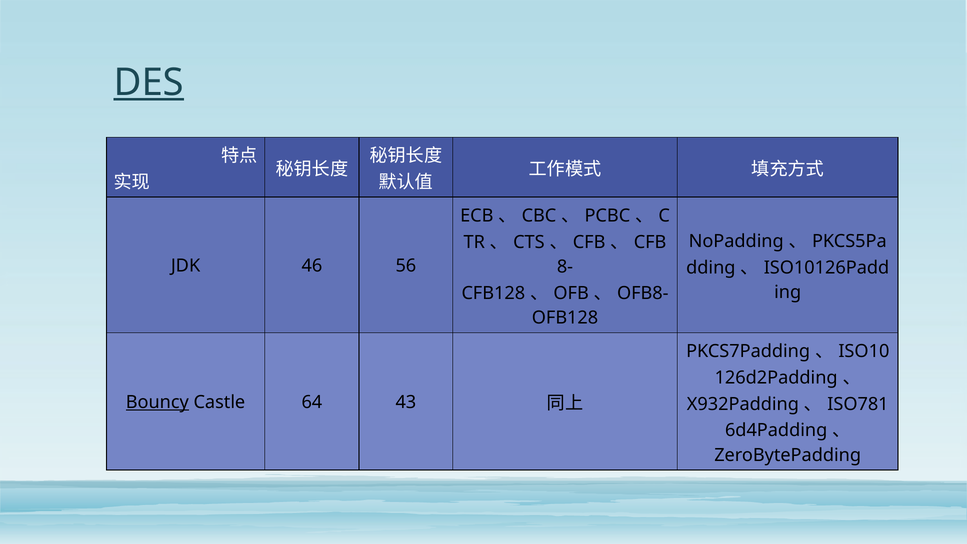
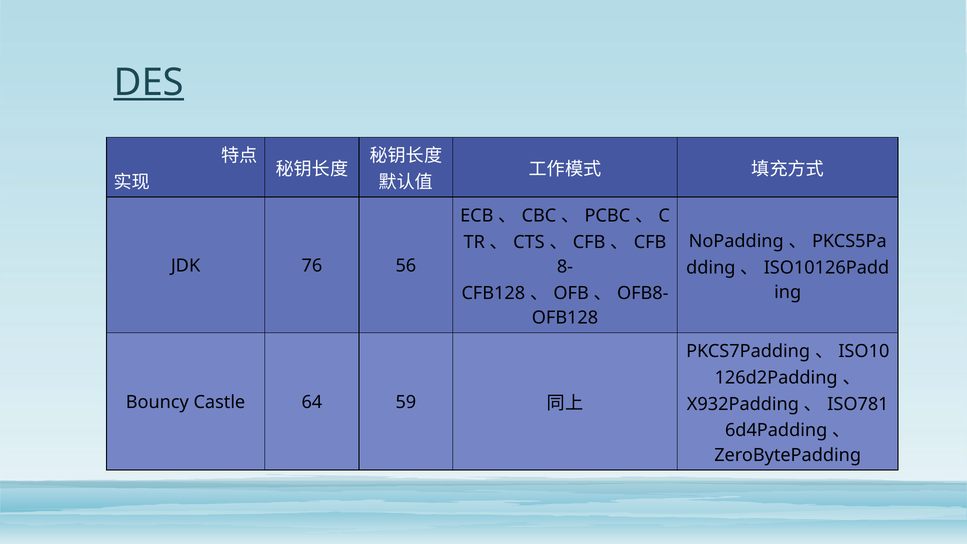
46: 46 -> 76 (312, 266)
Bouncy underline: present -> none (157, 402)
43: 43 -> 59 (406, 402)
